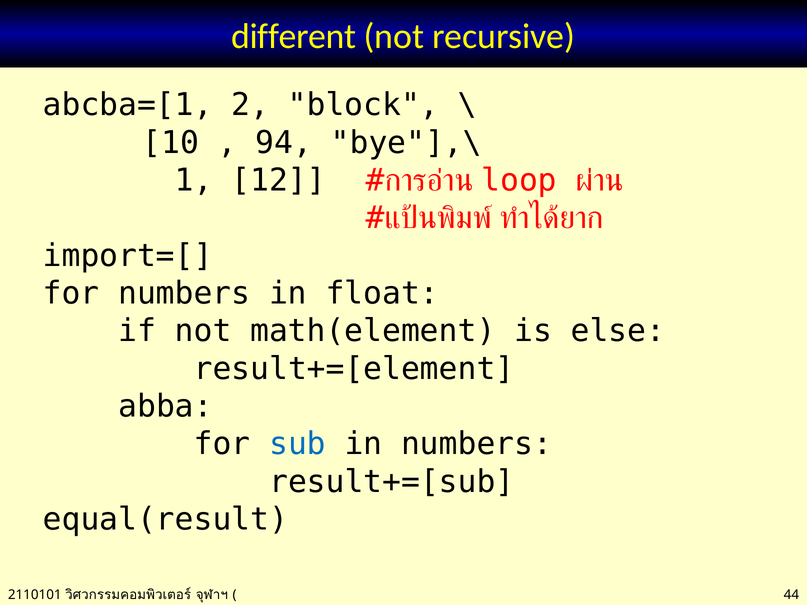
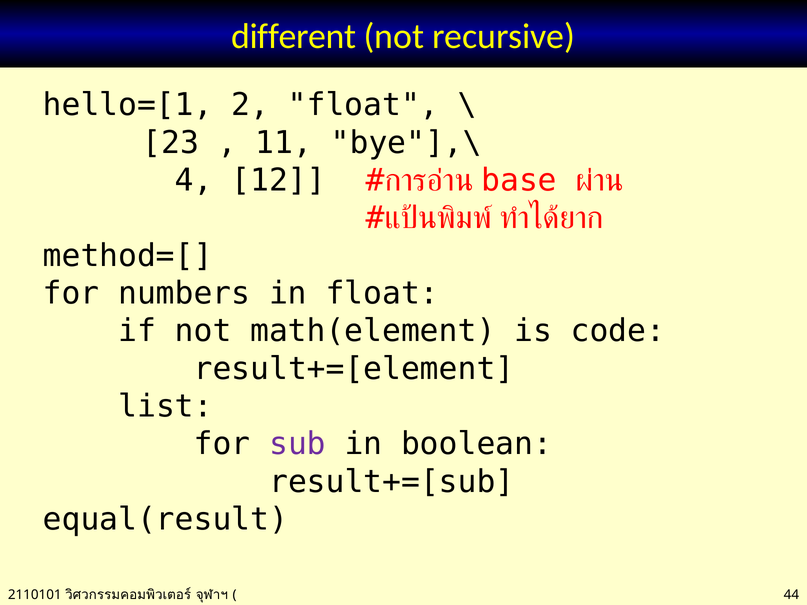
abcba=[1: abcba=[1 -> hello=[1 (128, 105)
2 block: block -> float (363, 105)
10: 10 -> 23 (171, 143)
94: 94 -> 11 (284, 143)
1: 1 -> 4 (194, 181)
loop: loop -> base (519, 181)
import=[: import=[ -> method=[ (128, 256)
else: else -> code (618, 331)
abba: abba -> list (165, 407)
sub colour: blue -> purple (297, 444)
in numbers: numbers -> boolean (477, 444)
